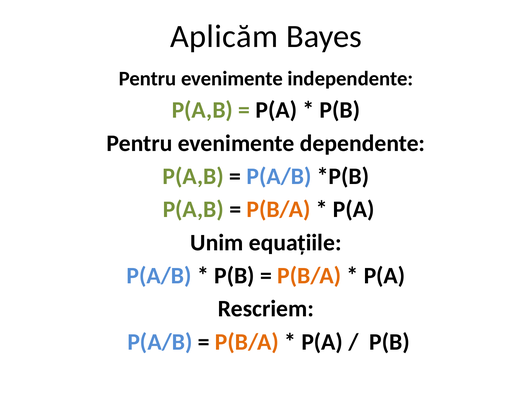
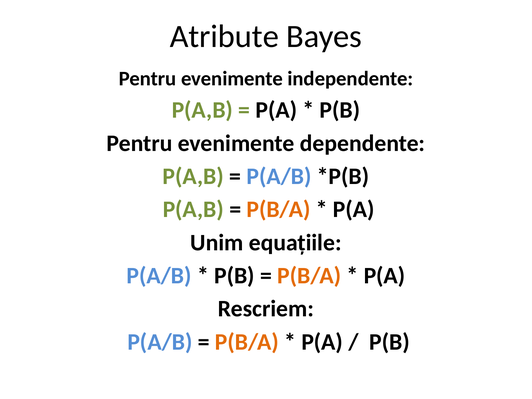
Aplicăm: Aplicăm -> Atribute (224, 36)
